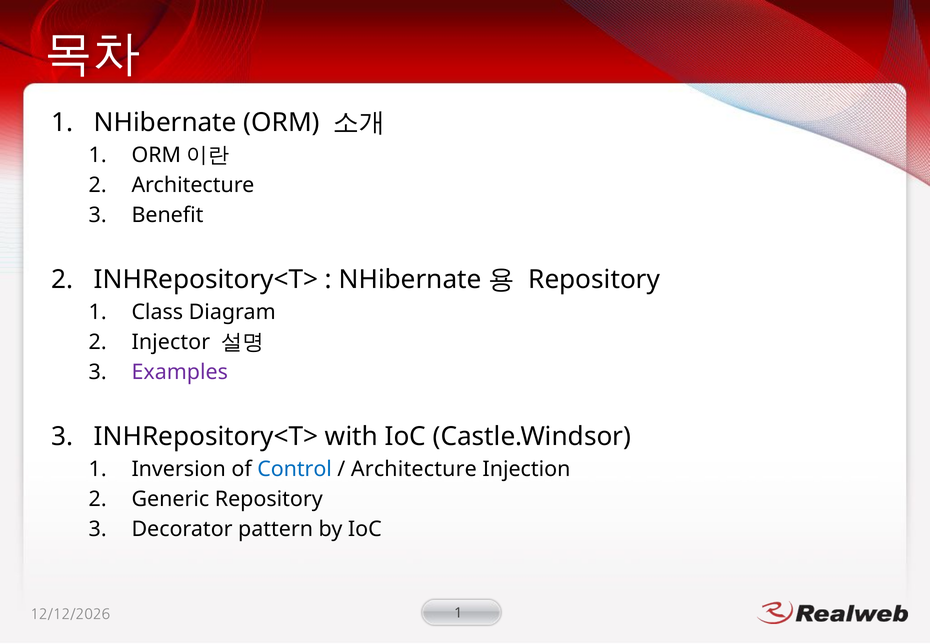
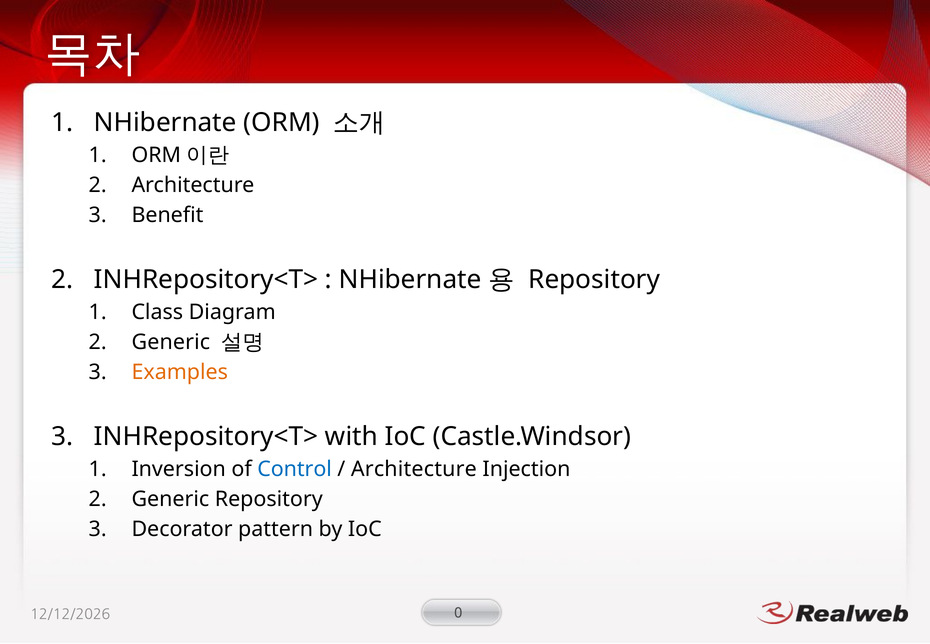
Injector: Injector -> Generic (171, 342)
Examples colour: purple -> orange (180, 372)
1: 1 -> 0 (458, 613)
